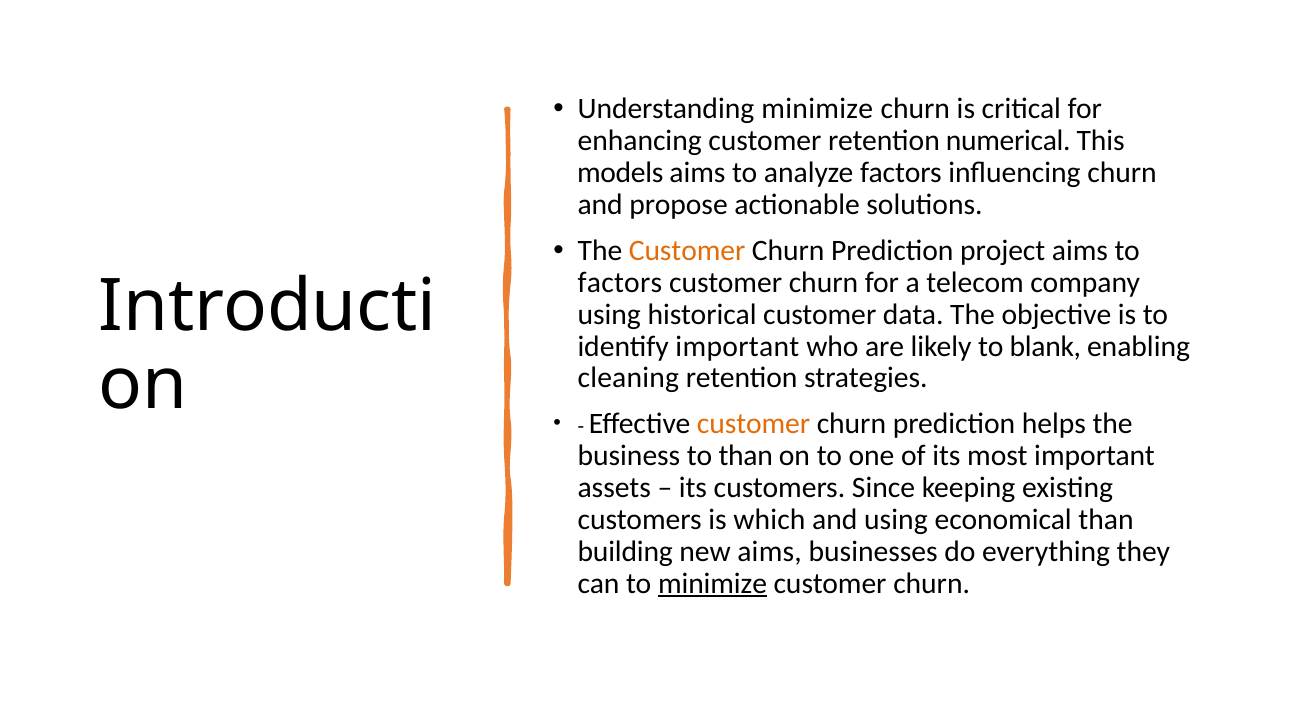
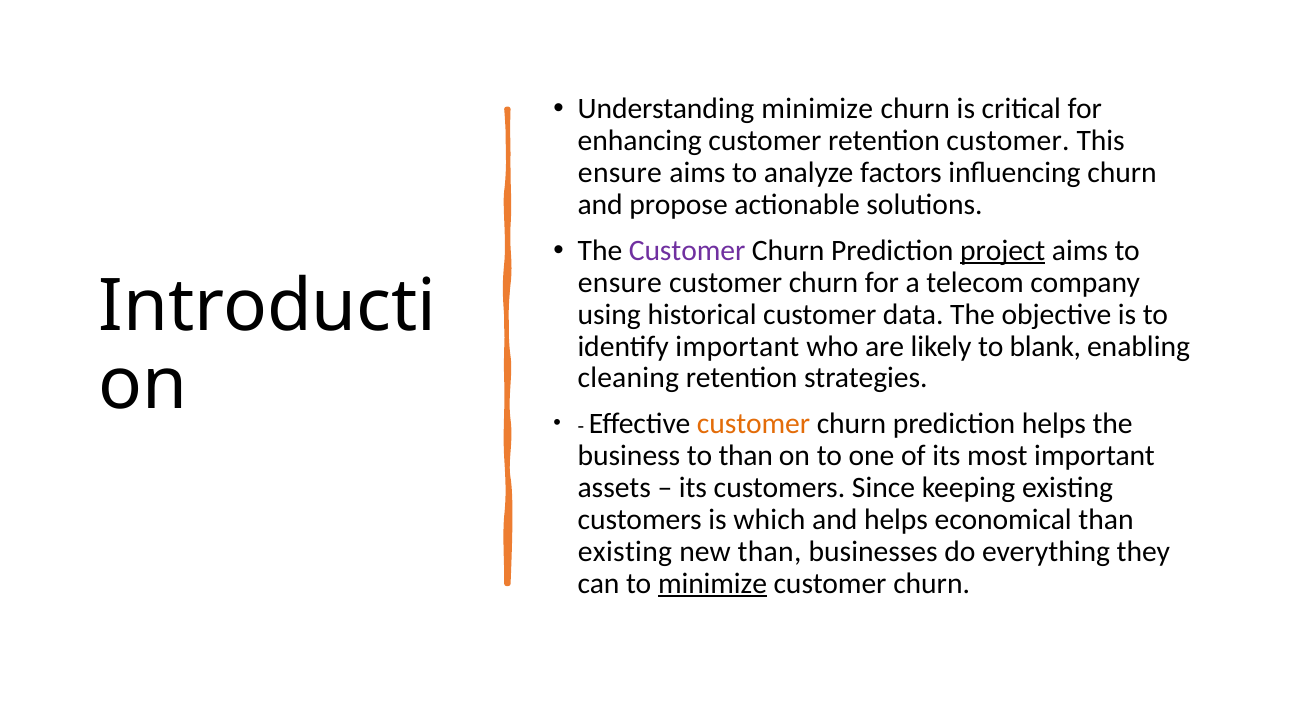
retention numerical: numerical -> customer (1008, 141)
models: models -> ensure (620, 173)
Customer colour: orange -> purple (687, 251)
project underline: none -> present (1003, 251)
factors: factors -> ensure (620, 282)
and using: using -> helps (896, 520)
building: building -> existing (625, 552)
new aims: aims -> than (770, 552)
